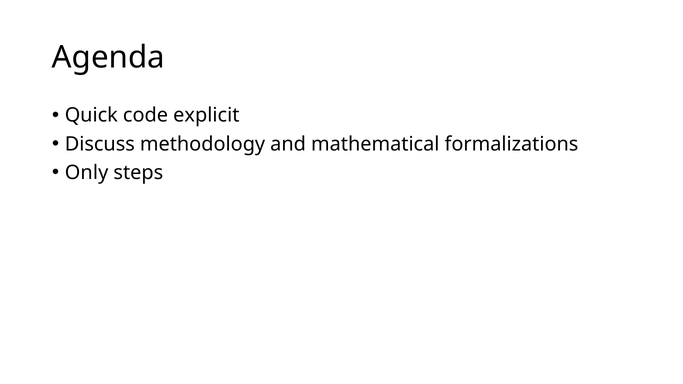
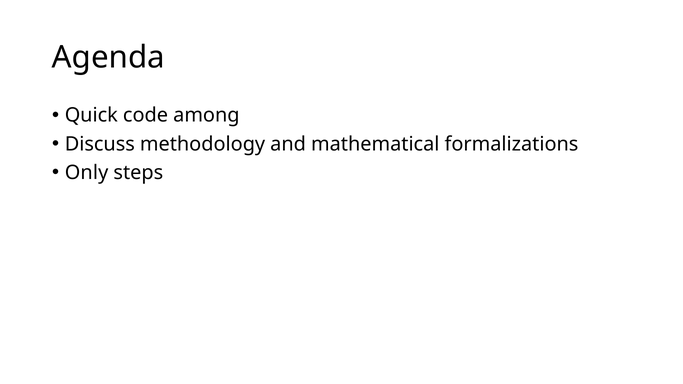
explicit: explicit -> among (206, 115)
